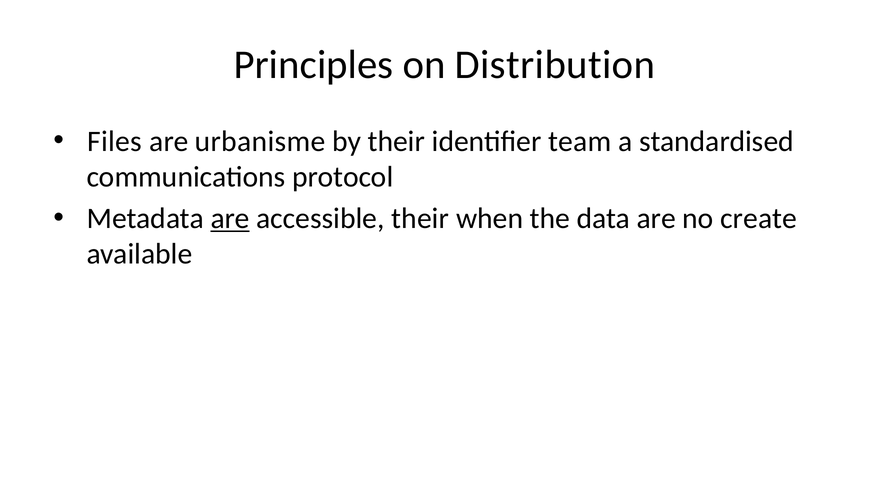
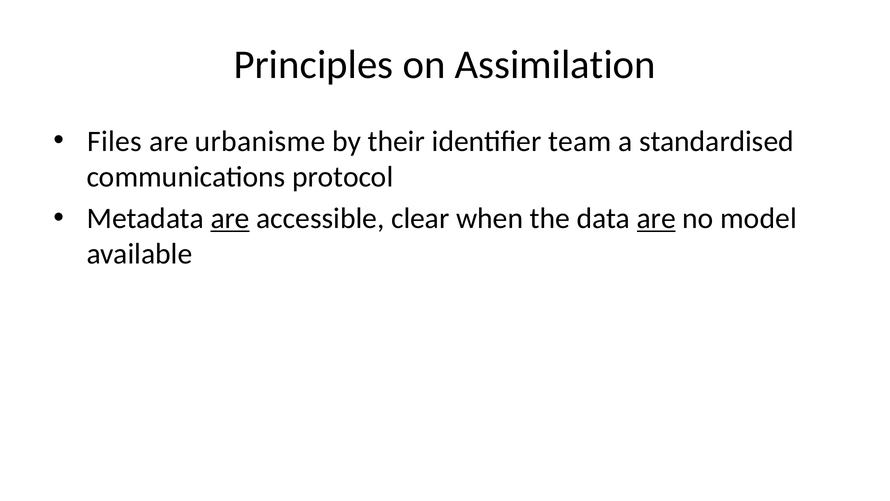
Distribution: Distribution -> Assimilation (555, 65)
accessible their: their -> clear (420, 218)
are underline: none -> present (656, 218)
create: create -> model (759, 218)
